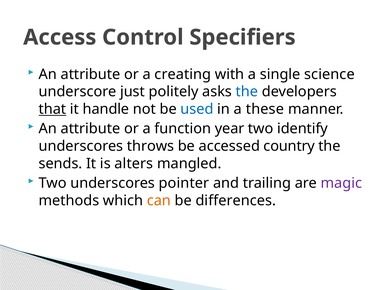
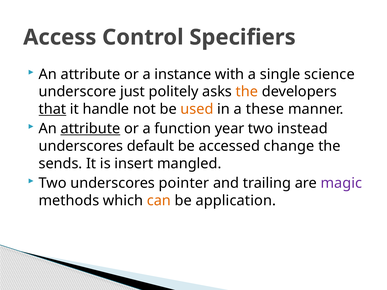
creating: creating -> instance (183, 74)
the colour: blue -> orange (247, 92)
used colour: blue -> orange (197, 109)
attribute underline: none -> present (90, 129)
identify: identify -> instead (302, 129)
throws: throws -> default (151, 146)
country: country -> change (289, 146)
alters: alters -> insert (134, 164)
differences: differences -> application (236, 201)
